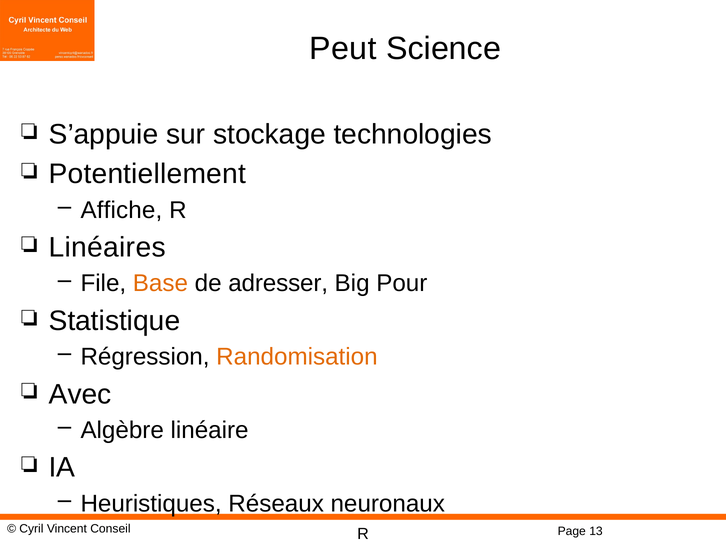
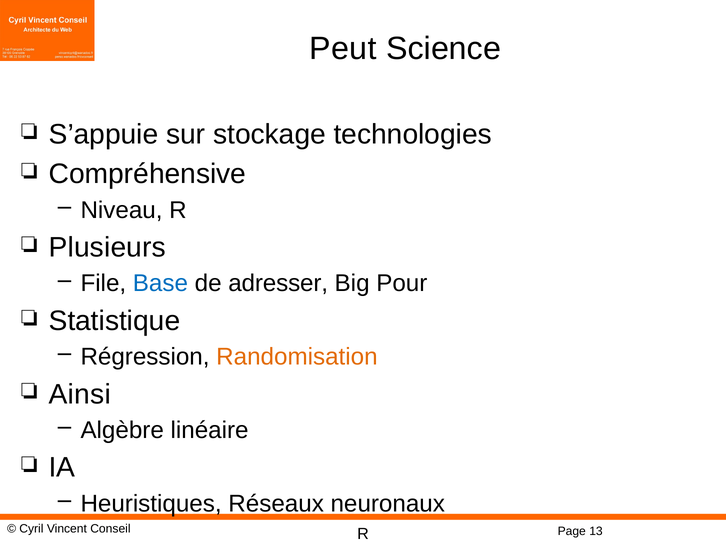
Potentiellement: Potentiellement -> Compréhensive (147, 174)
Affiche: Affiche -> Niveau (122, 210)
Linéaires: Linéaires -> Plusieurs (107, 248)
Base colour: orange -> blue (160, 284)
Avec: Avec -> Ainsi (80, 395)
